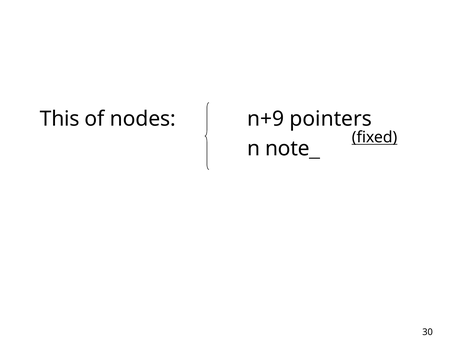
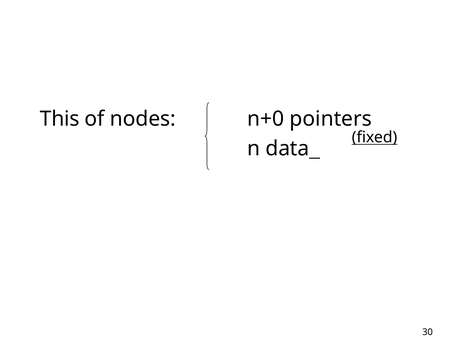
n+9: n+9 -> n+0 (266, 119)
note: note -> data (287, 148)
